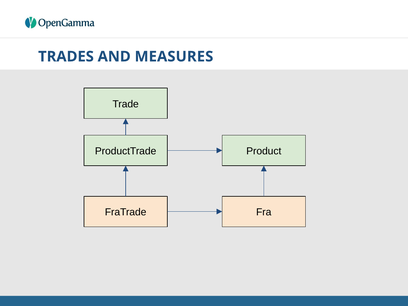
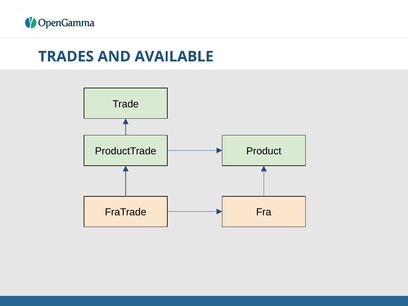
MEASURES: MEASURES -> AVAILABLE (174, 57)
